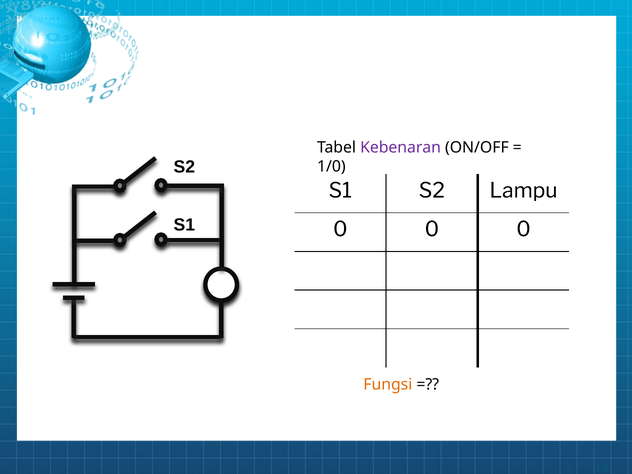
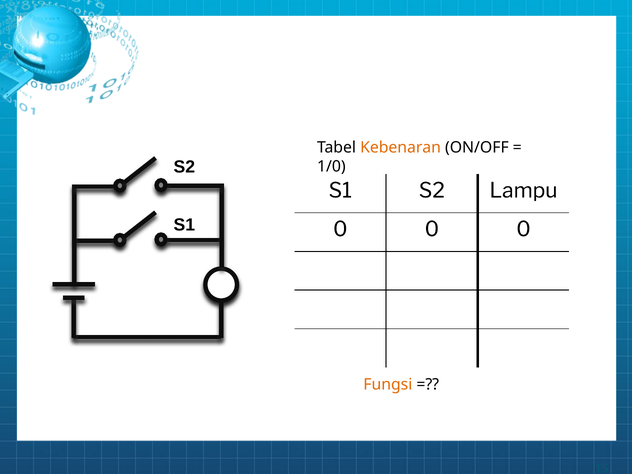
Kebenaran colour: purple -> orange (401, 148)
